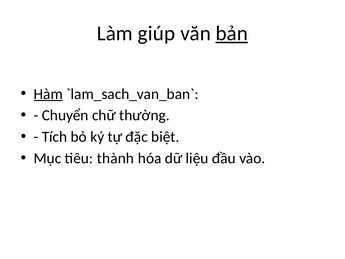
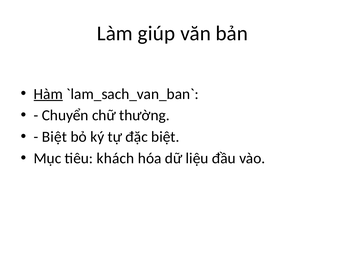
bản underline: present -> none (232, 33)
Tích: Tích -> Biệt (54, 137)
thành: thành -> khách (115, 158)
